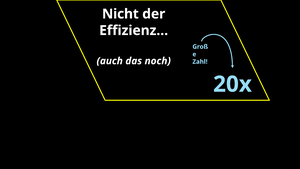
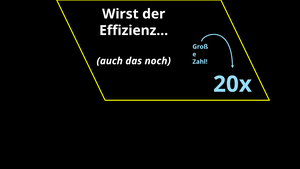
Nicht: Nicht -> Wirst (120, 14)
